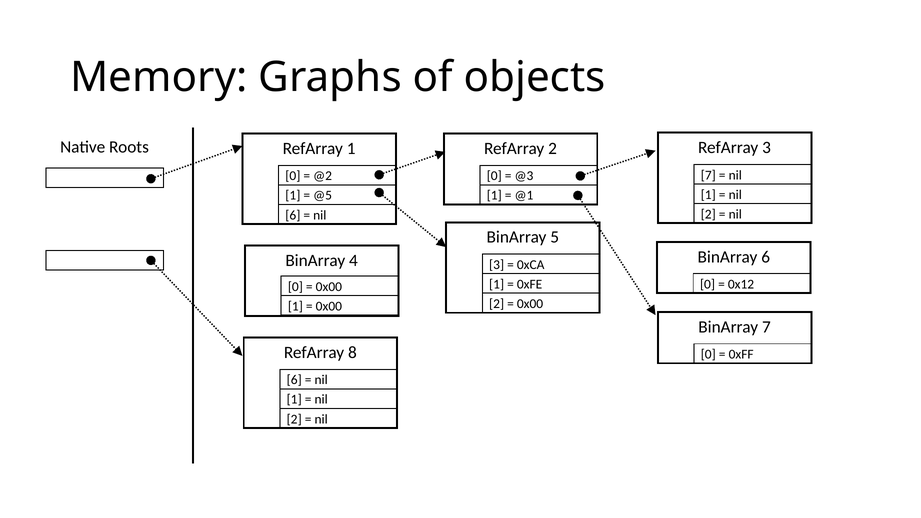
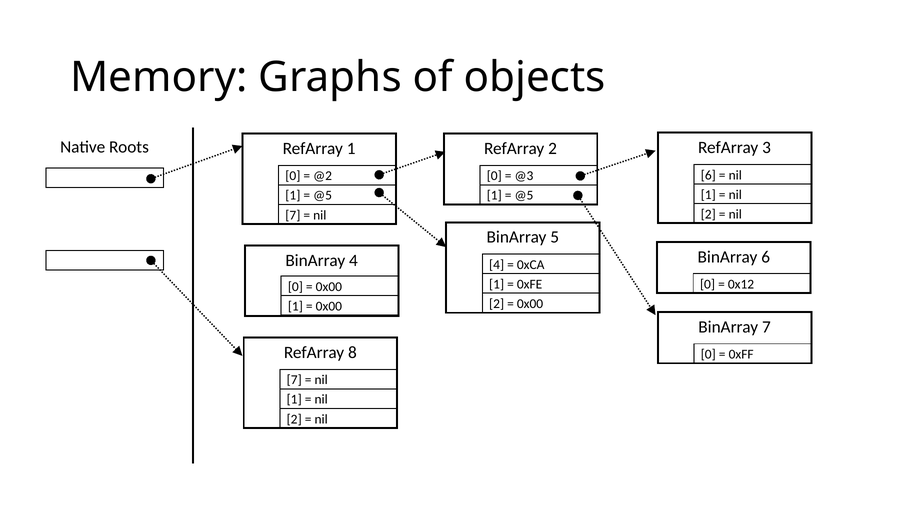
7: 7 -> 6 (708, 175)
@1: @1 -> @5 (524, 196)
6: 6 -> 7 (293, 215)
3: 3 -> 4 (497, 265)
6: 6 -> 7 (294, 380)
